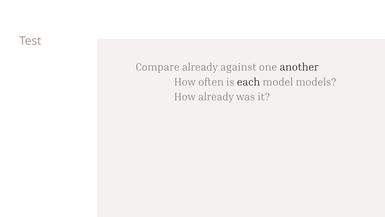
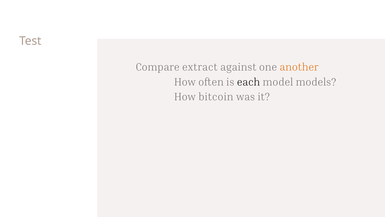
already: already -> extract (200, 67)
another colour: black -> orange (299, 67)
already: already -> bitcoin (216, 97)
